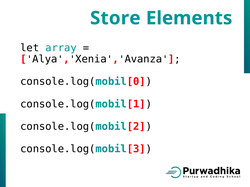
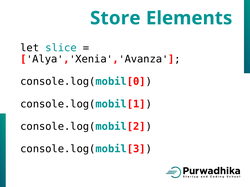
array: array -> slice (61, 48)
